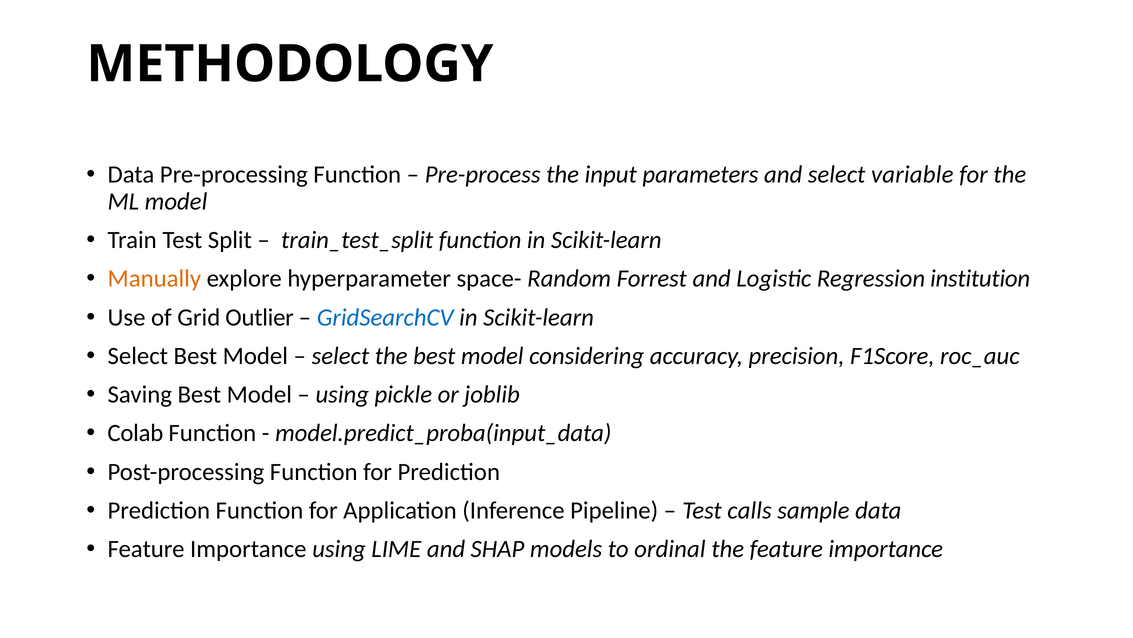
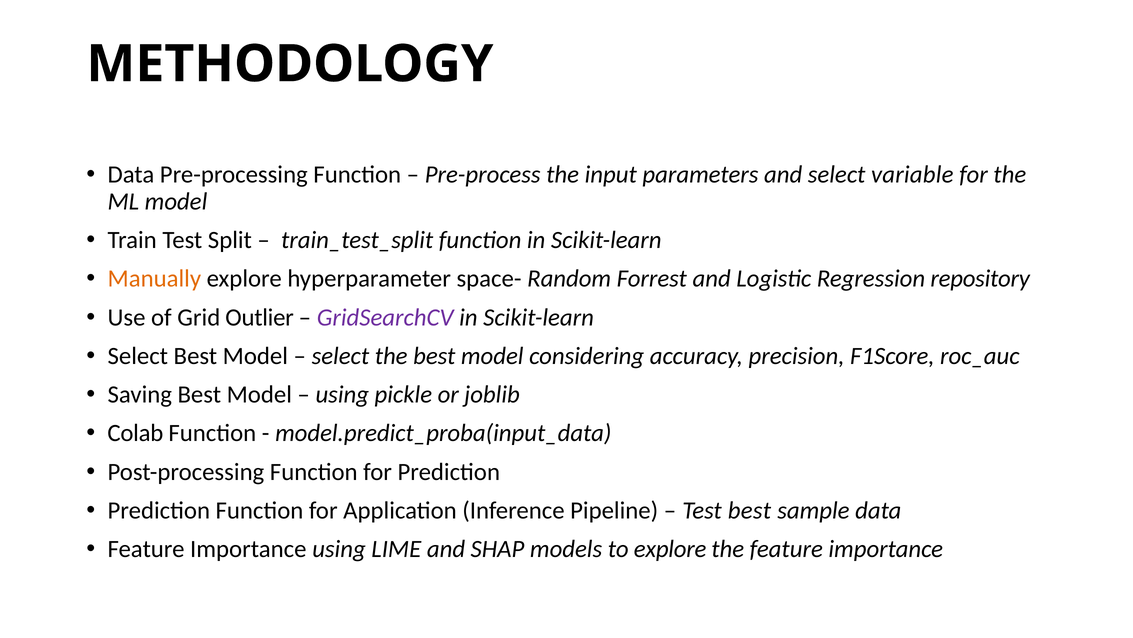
institution: institution -> repository (980, 278)
GridSearchCV colour: blue -> purple (385, 317)
Test calls: calls -> best (749, 510)
to ordinal: ordinal -> explore (670, 549)
